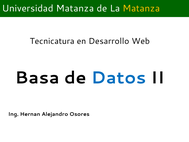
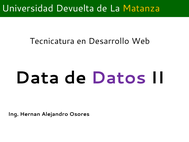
Universidad Matanza: Matanza -> Devuelta (75, 8)
Basa: Basa -> Data (37, 78)
Datos colour: blue -> purple (119, 78)
